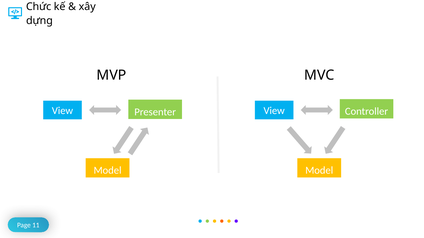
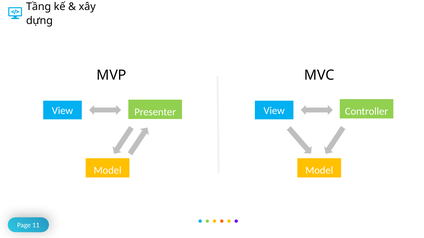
Chức: Chức -> Tầng (39, 7)
